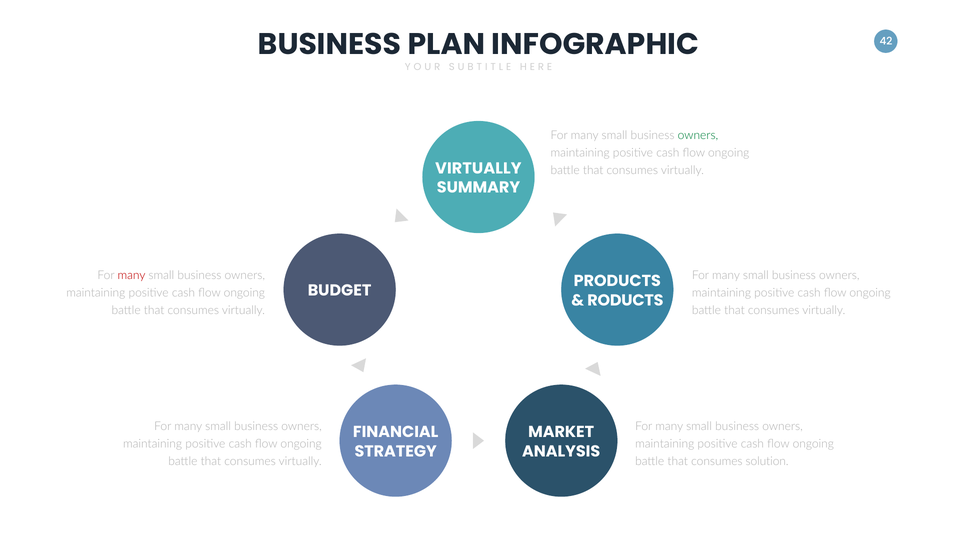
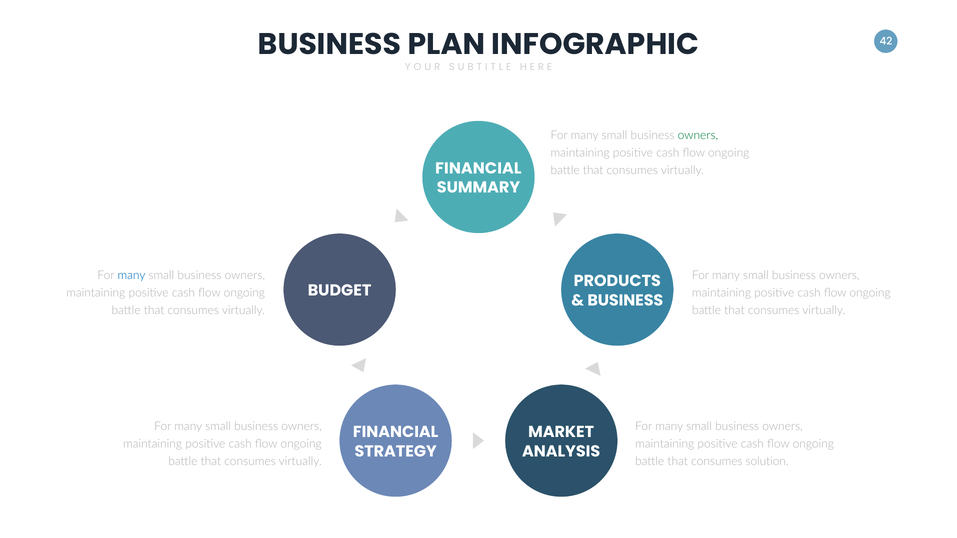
VIRTUALLY: VIRTUALLY -> FINANCIAL (478, 169)
many colour: red -> blue (132, 275)
RODUCTS: RODUCTS -> BUSINESS (625, 301)
